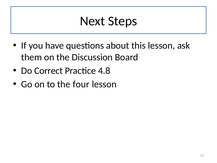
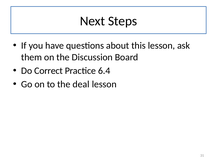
4.8: 4.8 -> 6.4 (104, 71)
four: four -> deal (81, 84)
